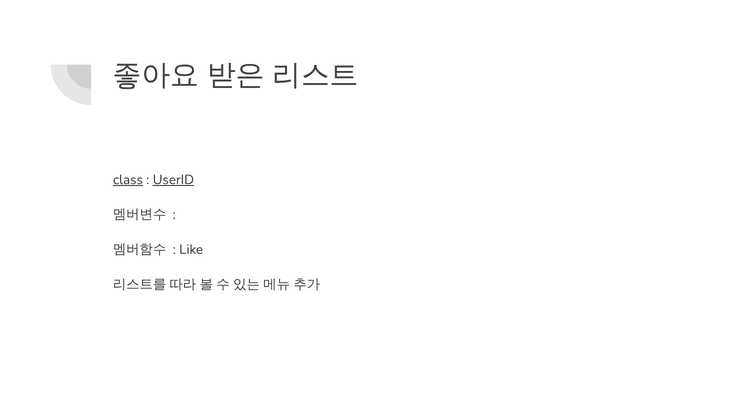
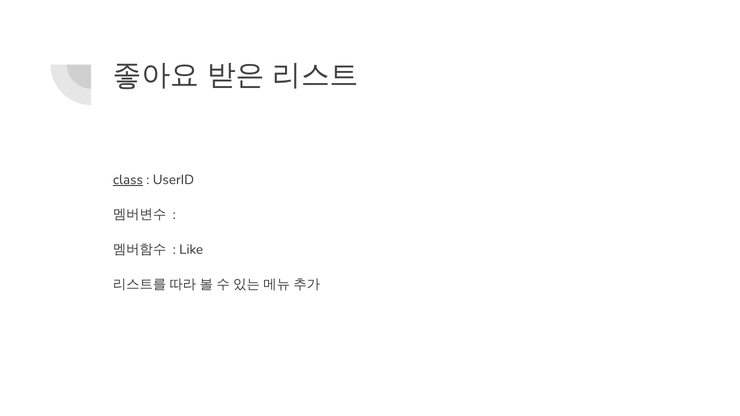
UserID underline: present -> none (173, 180)
